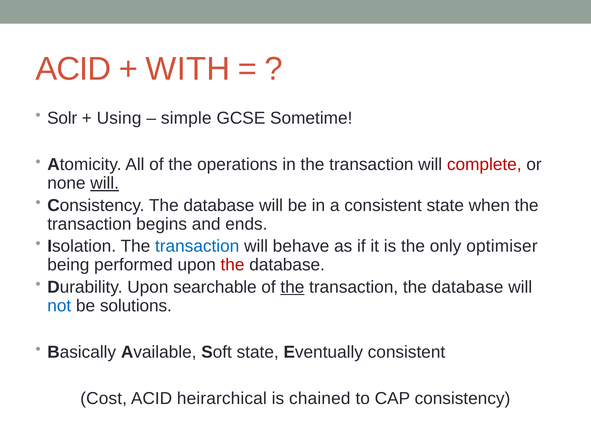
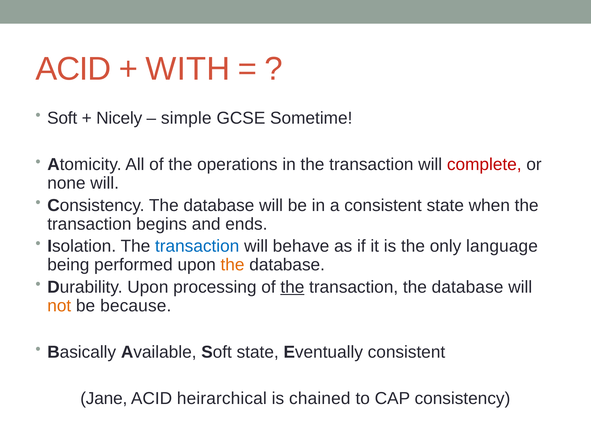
Solr: Solr -> Soft (62, 118)
Using: Using -> Nicely (119, 118)
will underline: present -> none (105, 183)
optimiser: optimiser -> language (502, 246)
the colour: red -> orange (233, 264)
searchable: searchable -> processing (215, 287)
not colour: blue -> orange (59, 305)
solutions: solutions -> because (136, 305)
Cost: Cost -> Jane (104, 398)
